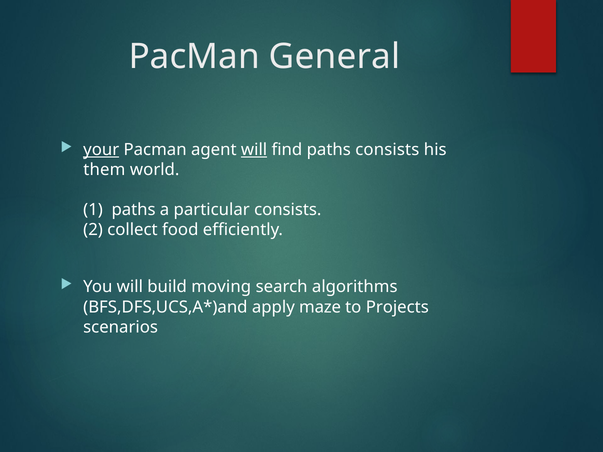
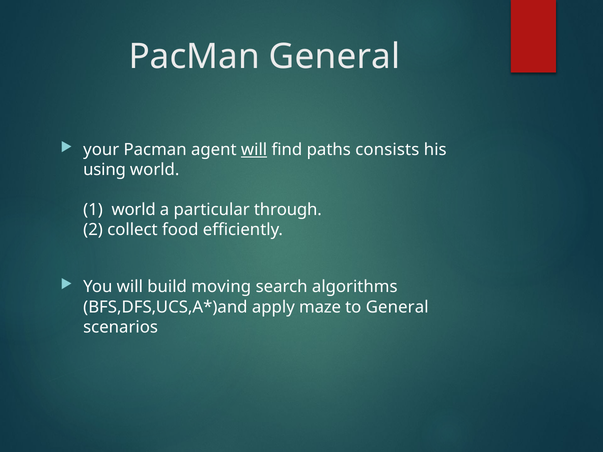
your underline: present -> none (101, 150)
them: them -> using (105, 170)
1 paths: paths -> world (134, 210)
particular consists: consists -> through (288, 210)
to Projects: Projects -> General (397, 307)
